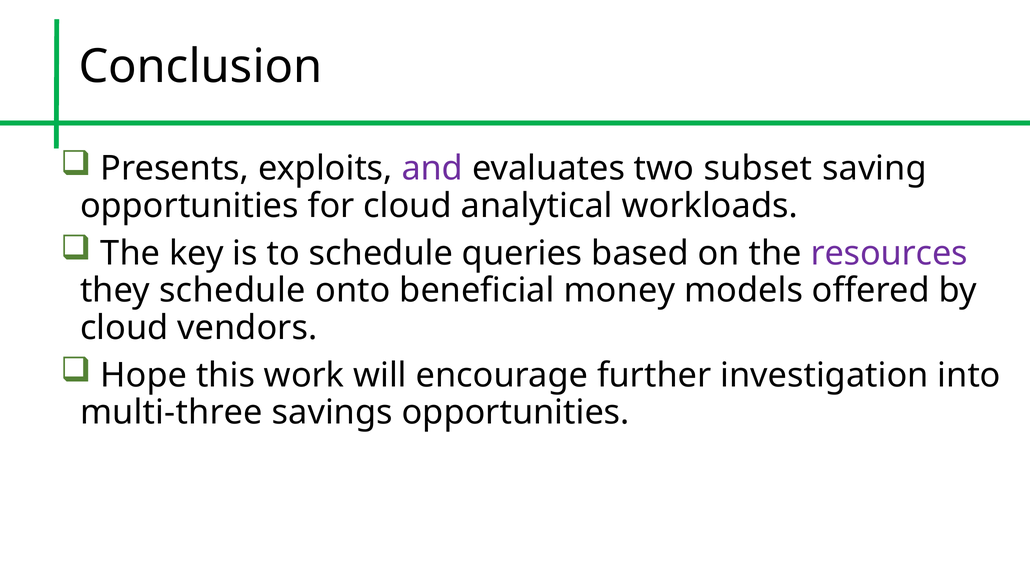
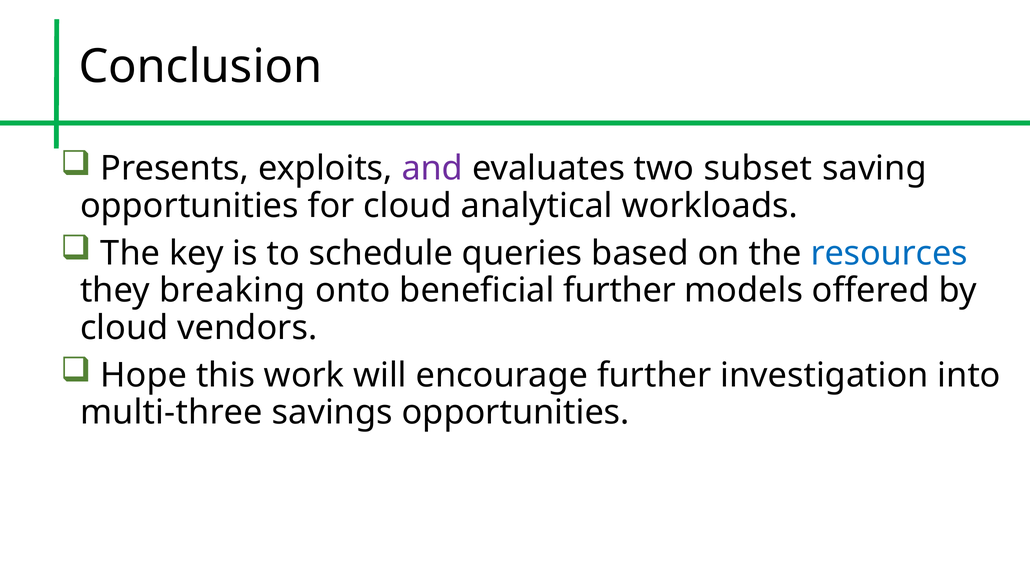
resources colour: purple -> blue (889, 254)
they schedule: schedule -> breaking (232, 291)
beneficial money: money -> further (620, 291)
